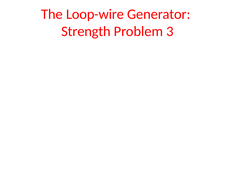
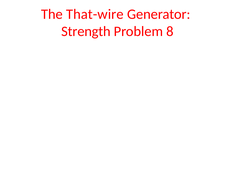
Loop-wire: Loop-wire -> That-wire (95, 14)
3: 3 -> 8 (170, 31)
